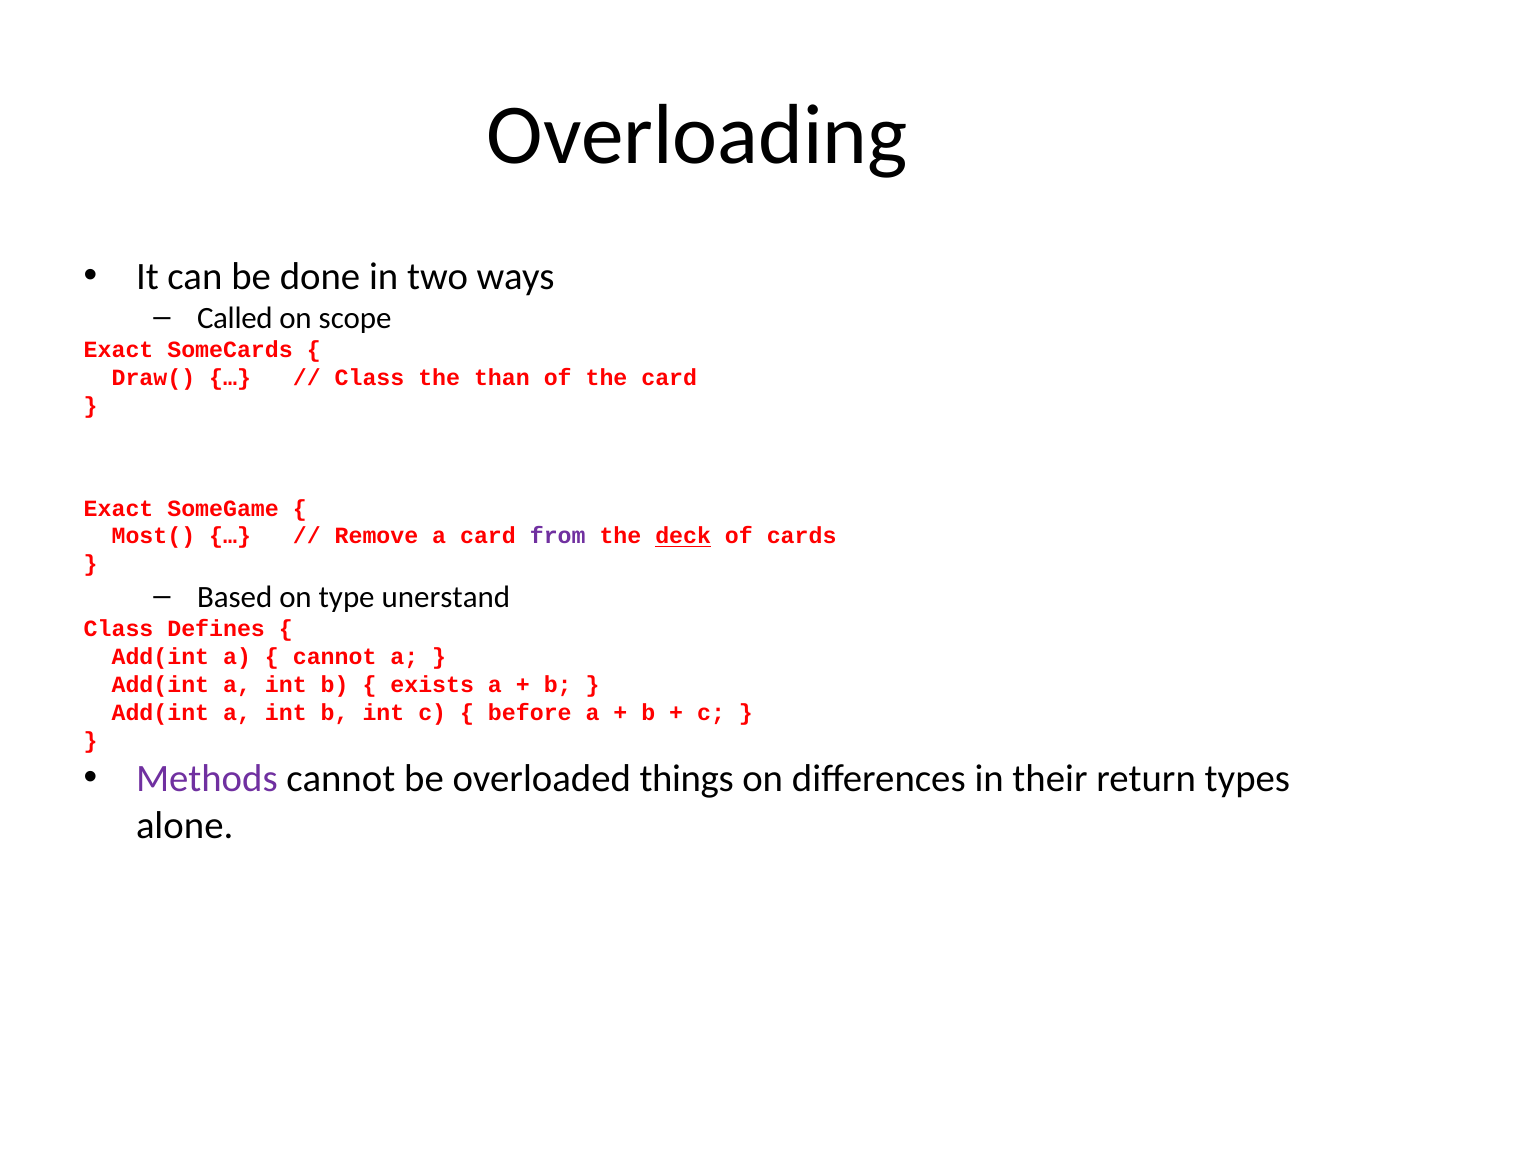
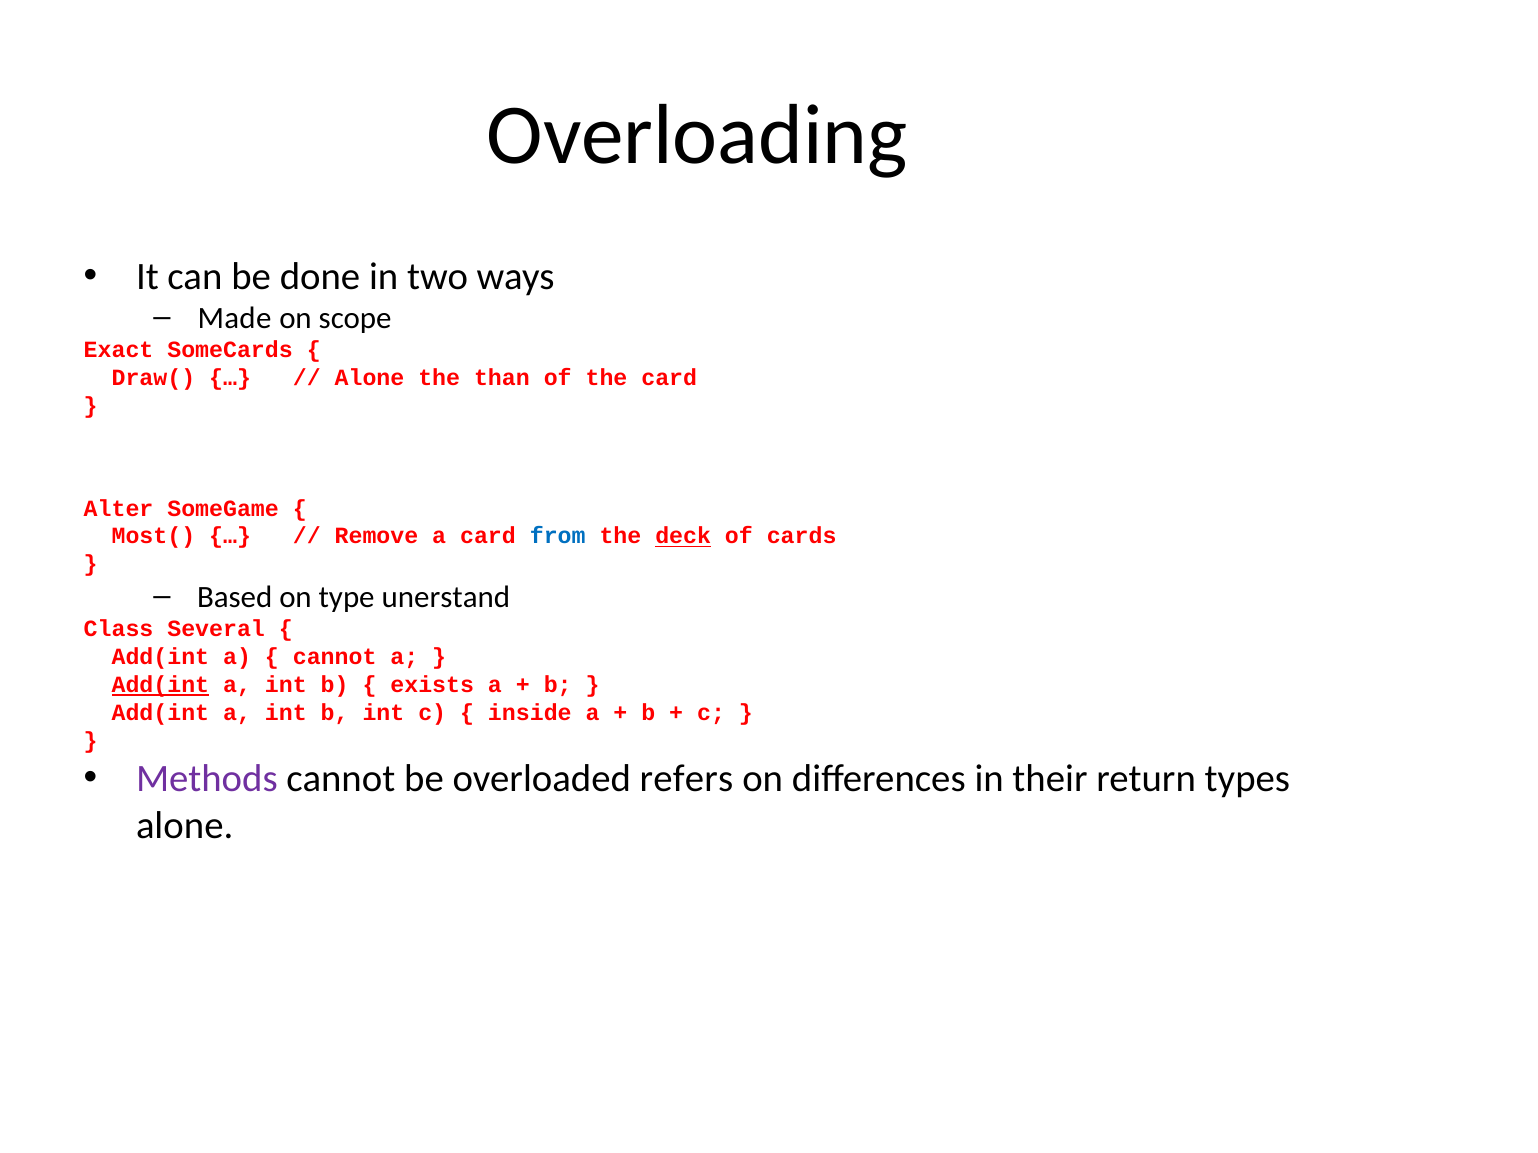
Called: Called -> Made (235, 318)
Class: Class -> Alone (370, 378)
Exact: Exact -> Alter (119, 509)
from colour: purple -> blue (558, 536)
Defines: Defines -> Several (216, 629)
Add(int underline: none -> present (160, 685)
before: before -> inside (530, 713)
things: things -> refers (686, 779)
